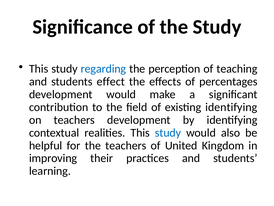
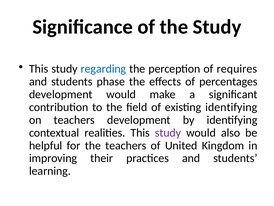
teaching: teaching -> requires (237, 69)
effect: effect -> phase (111, 81)
study colour: blue -> purple (168, 132)
